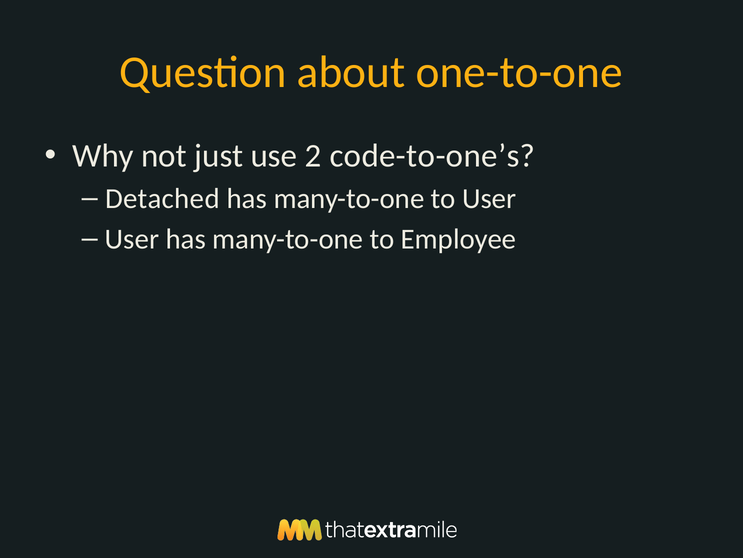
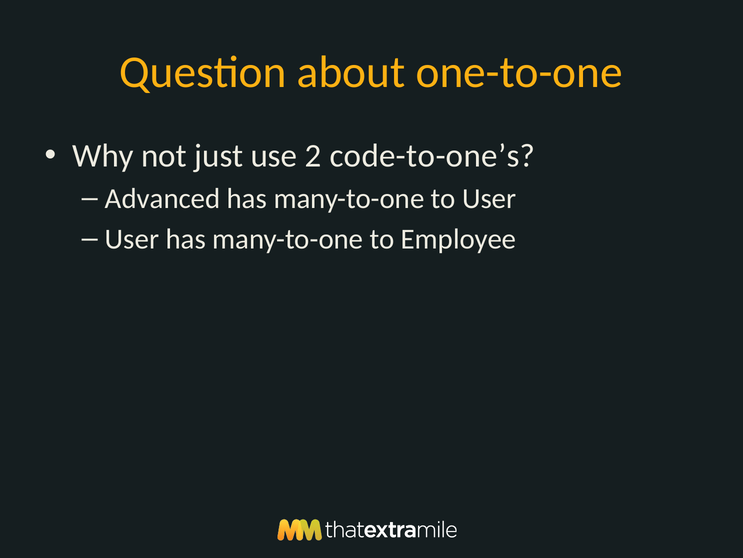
Detached: Detached -> Advanced (163, 199)
